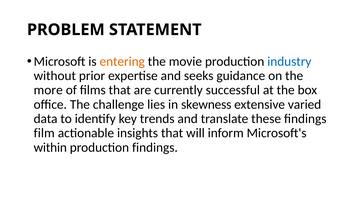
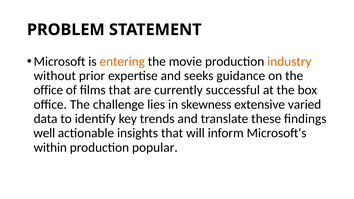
industry colour: blue -> orange (289, 61)
more: more -> office (48, 90)
film: film -> well (44, 133)
production findings: findings -> popular (155, 147)
